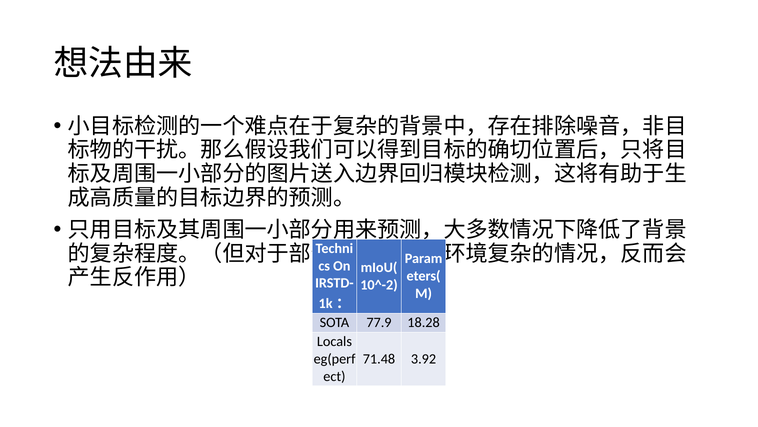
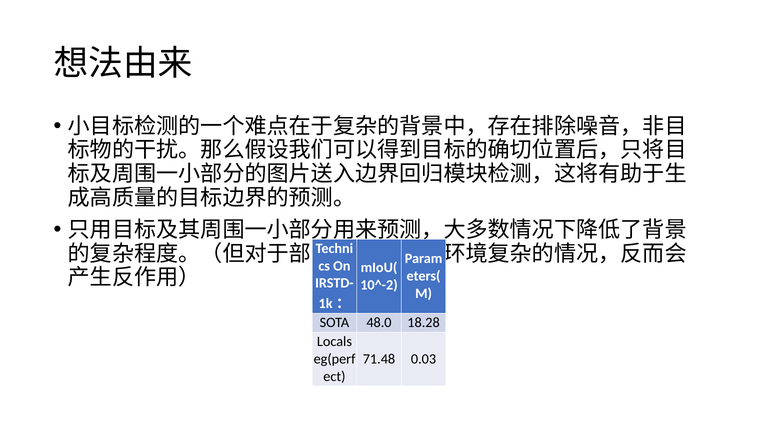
77.9: 77.9 -> 48.0 (379, 322)
3.92: 3.92 -> 0.03 (424, 358)
